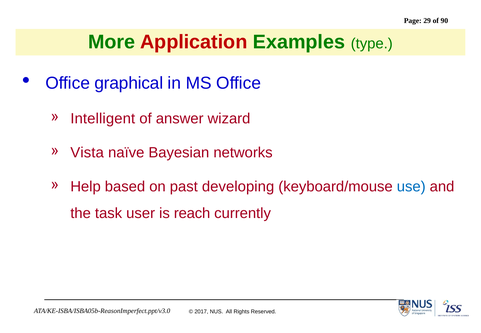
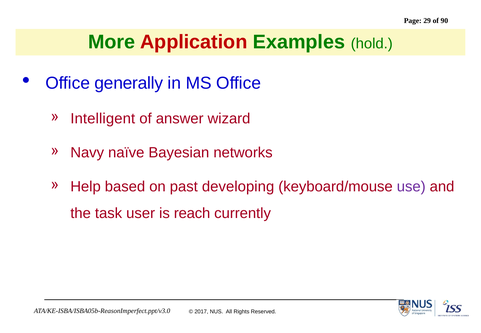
type: type -> hold (372, 44)
graphical: graphical -> generally (129, 83)
Vista: Vista -> Navy (87, 153)
use colour: blue -> purple (411, 187)
